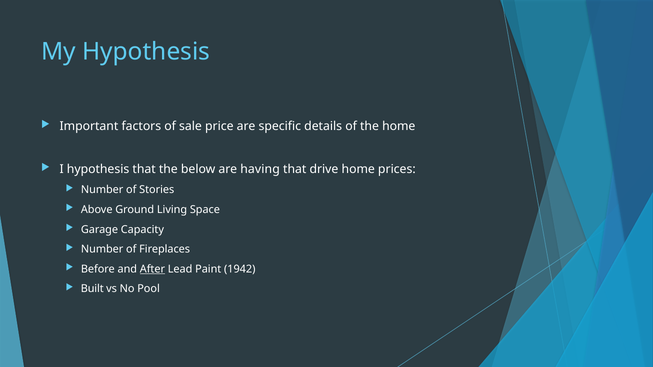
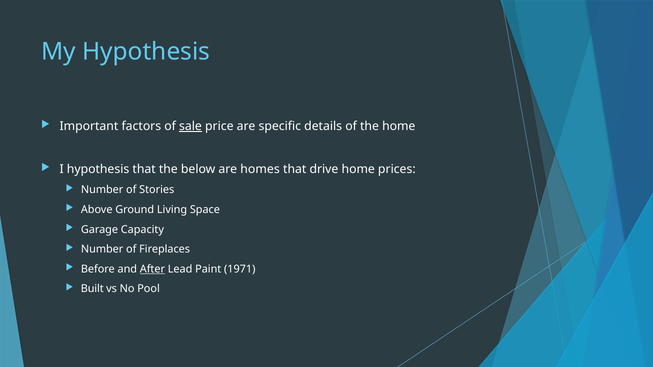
sale underline: none -> present (190, 126)
having: having -> homes (260, 169)
1942: 1942 -> 1971 (240, 269)
